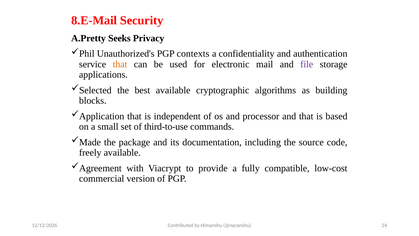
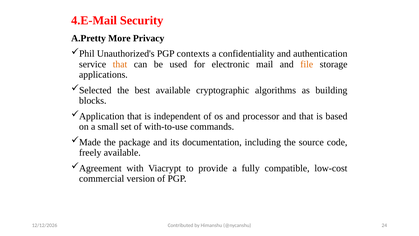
8.E-Mail: 8.E-Mail -> 4.E-Mail (94, 20)
Seeks: Seeks -> More (119, 38)
file colour: purple -> orange (307, 64)
third-to-use: third-to-use -> with-to-use (166, 126)
